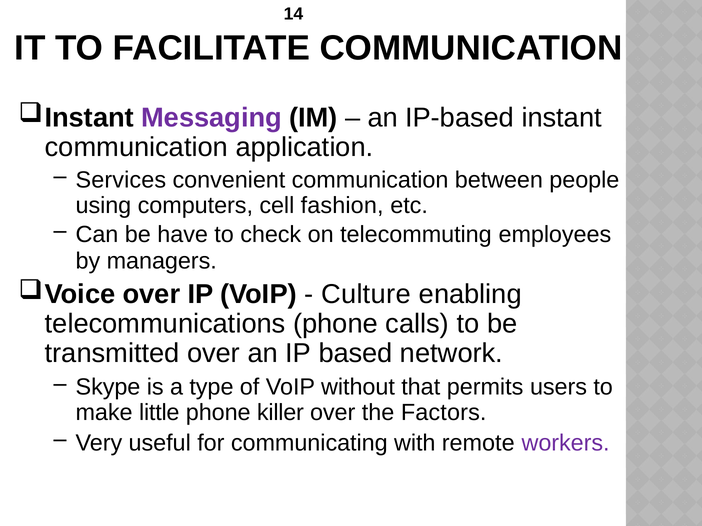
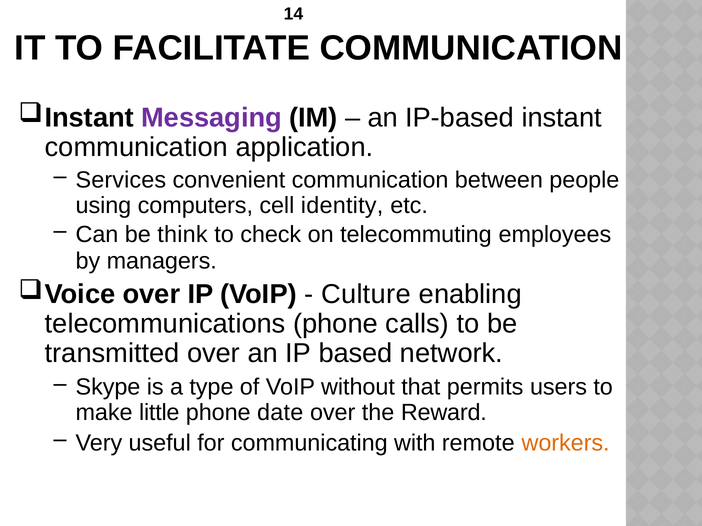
fashion: fashion -> identity (342, 206)
have: have -> think (182, 235)
killer: killer -> date (280, 413)
Factors: Factors -> Reward (444, 413)
workers colour: purple -> orange (566, 443)
